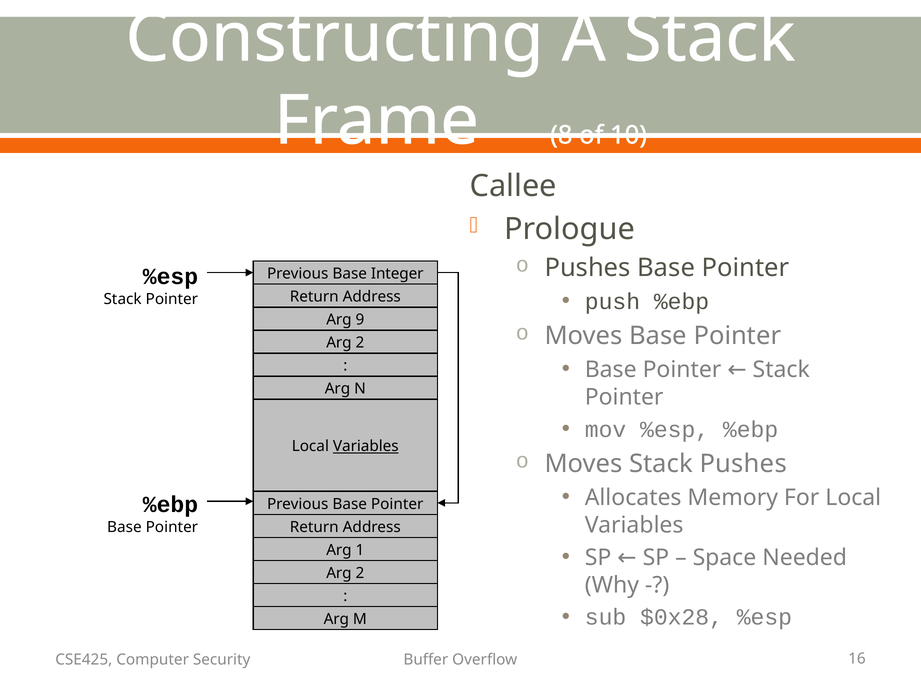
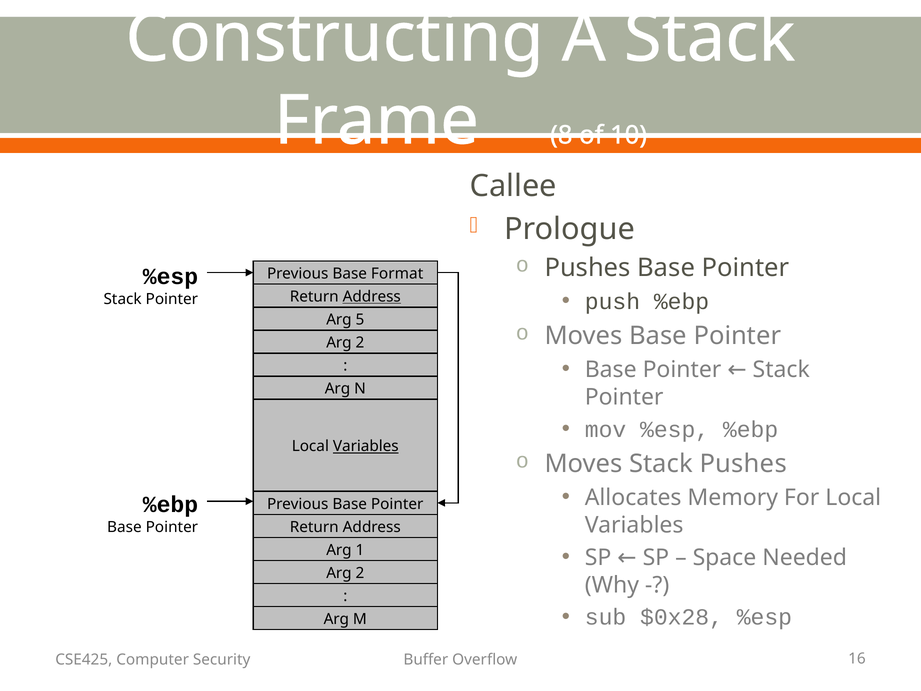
Integer: Integer -> Format (397, 274)
Address underline: none -> present (372, 297)
9: 9 -> 5 (360, 320)
